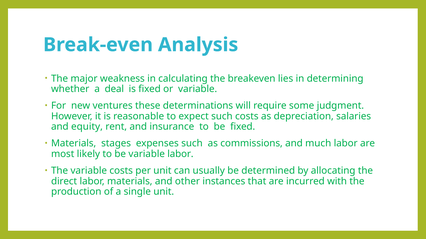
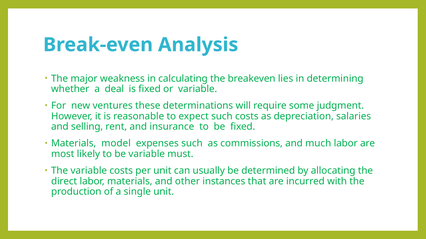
equity: equity -> selling (87, 127)
stages: stages -> model (116, 144)
variable labor: labor -> must (180, 154)
